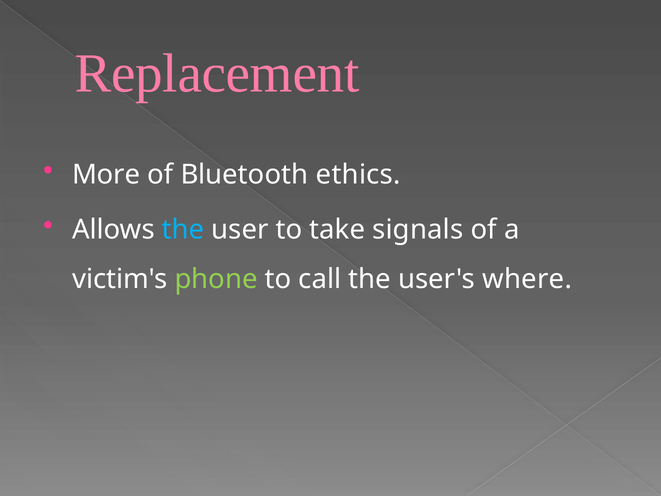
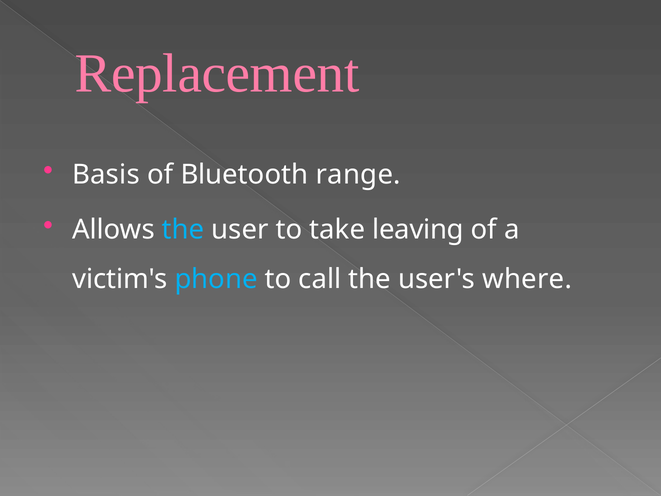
More: More -> Basis (106, 174)
ethics: ethics -> range (358, 174)
signals: signals -> leaving (418, 229)
phone colour: light green -> light blue (216, 279)
